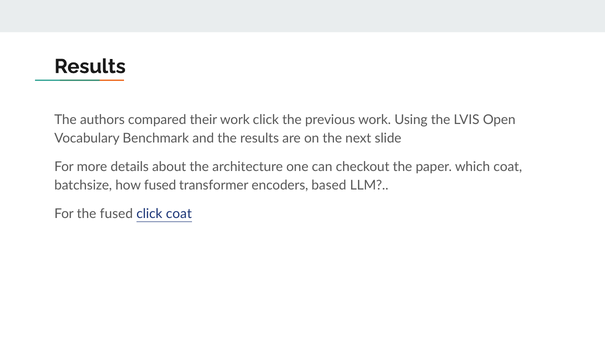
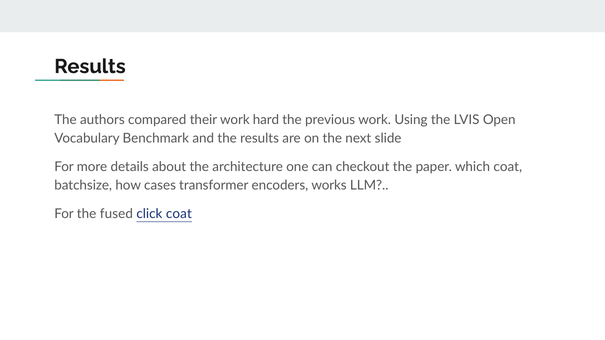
work click: click -> hard (266, 120)
how fused: fused -> cases (160, 185)
based: based -> works (329, 185)
